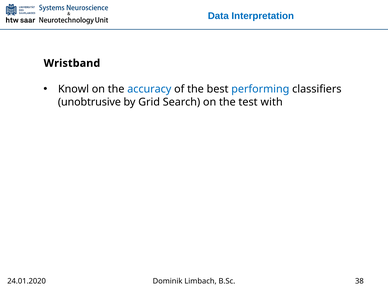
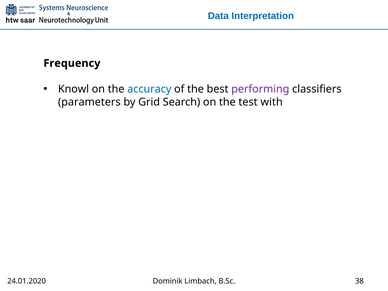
Wristband: Wristband -> Frequency (72, 63)
performing colour: blue -> purple (260, 89)
unobtrusive: unobtrusive -> parameters (89, 102)
